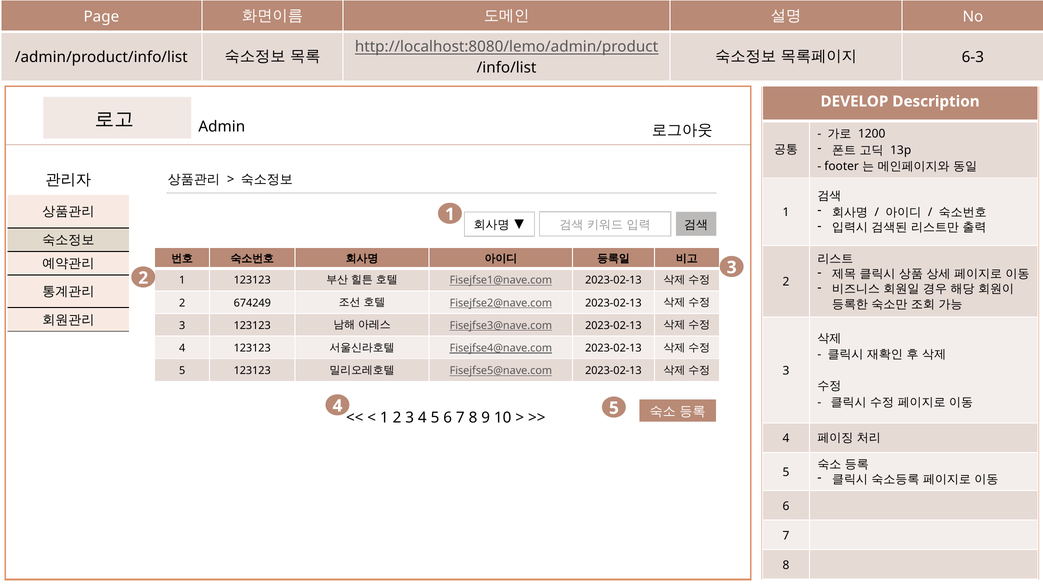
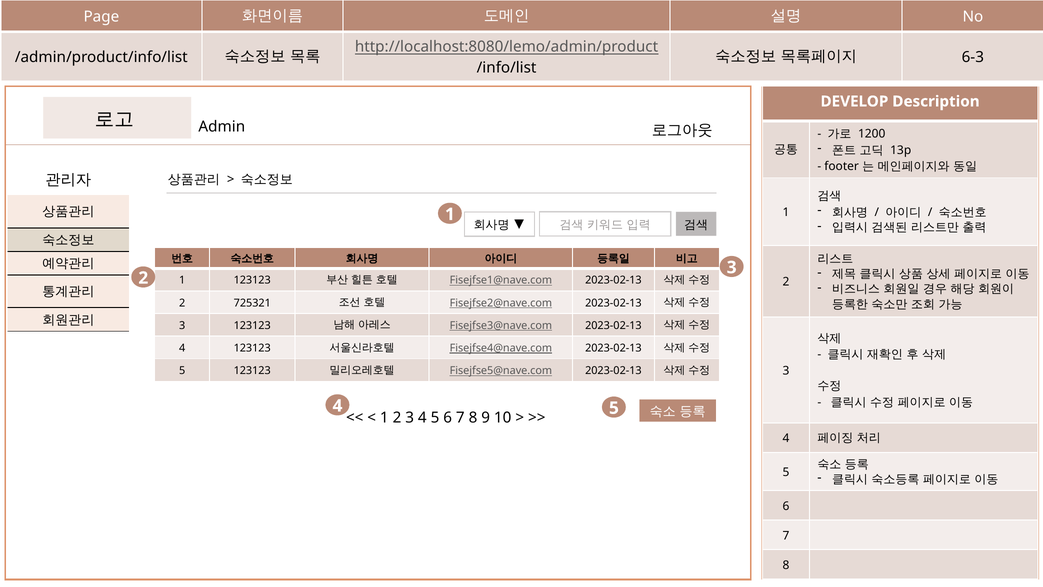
674249: 674249 -> 725321 (252, 303)
